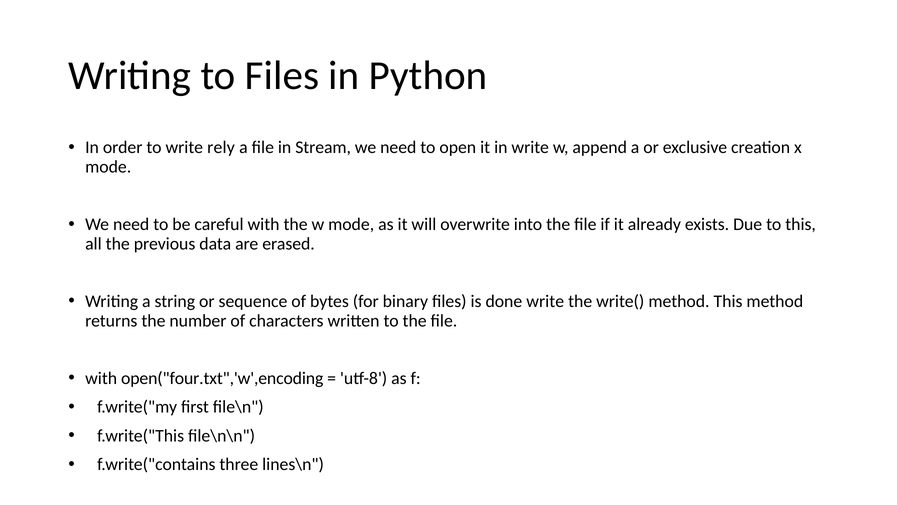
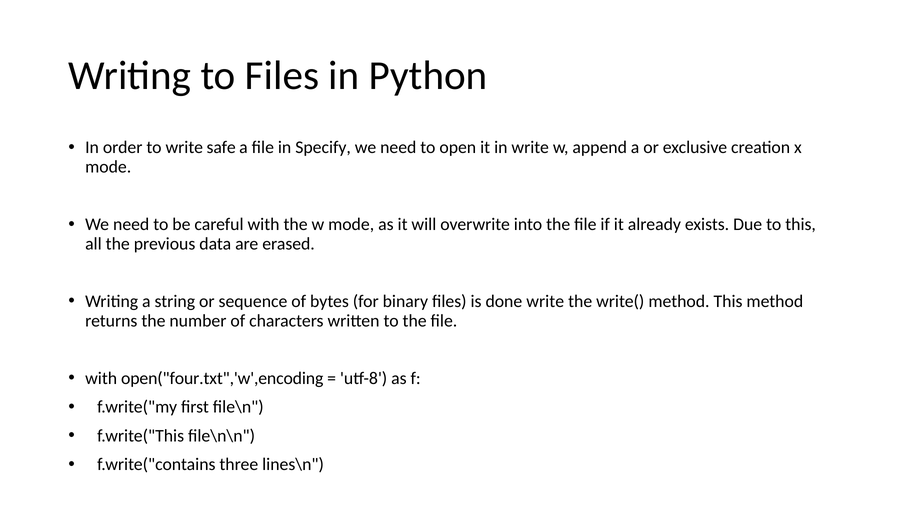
rely: rely -> safe (221, 147)
Stream: Stream -> Specify (323, 147)
